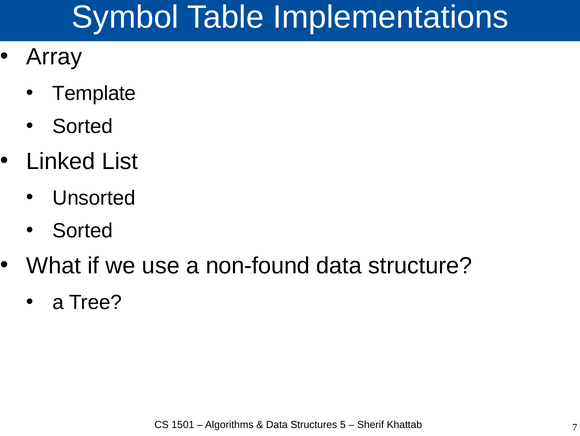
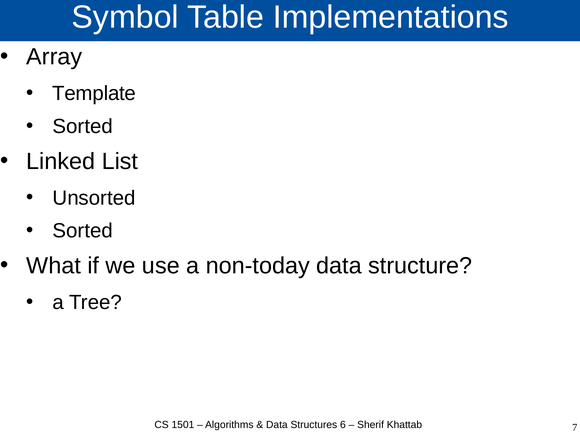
non-found: non-found -> non-today (258, 265)
5: 5 -> 6 (343, 424)
